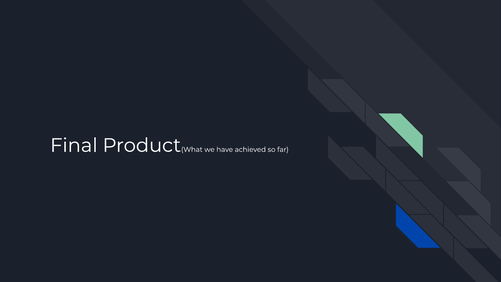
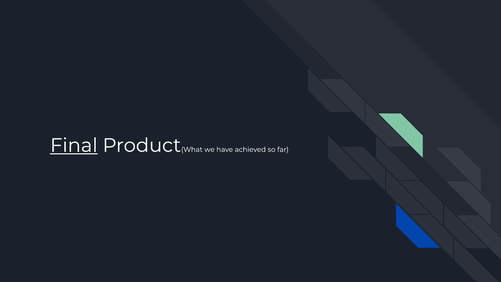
Final underline: none -> present (74, 145)
